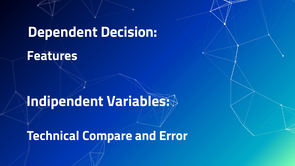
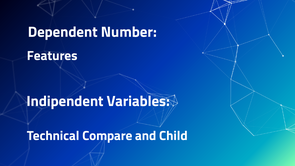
Decision: Decision -> Number (129, 32)
Error: Error -> Child (173, 136)
